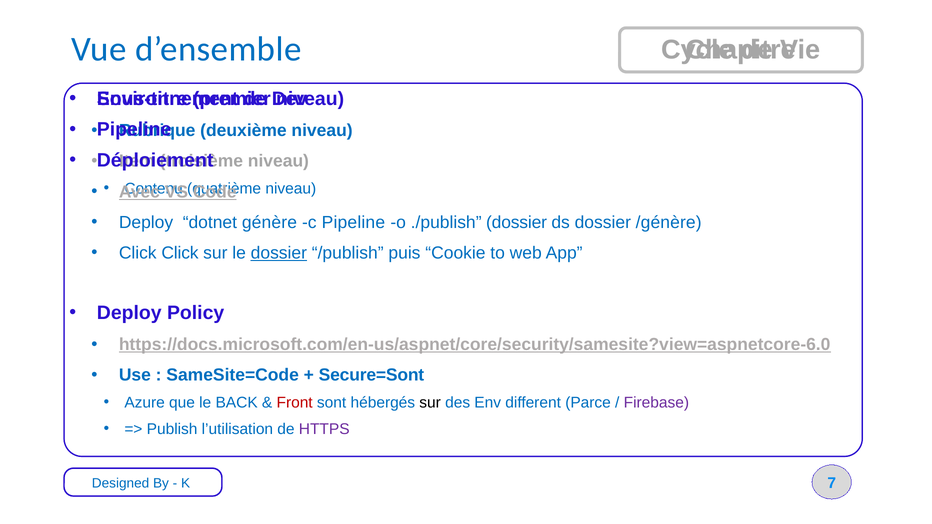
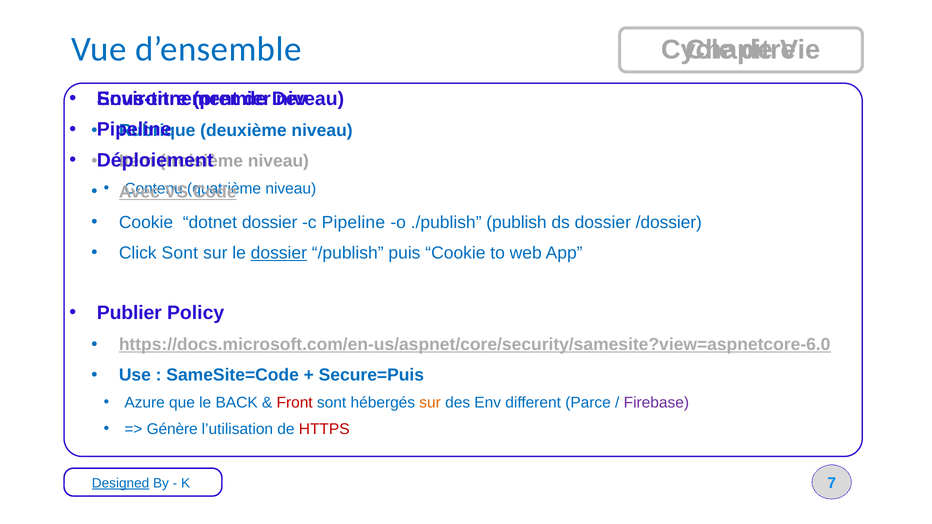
Deploy: Deploy -> Cookie (146, 222)
dotnet génère: génère -> dossier (270, 222)
./publish dossier: dossier -> publish (517, 222)
/génère: /génère -> /dossier (669, 222)
Click Click: Click -> Sont (180, 253)
Deploy: Deploy -> Publier (129, 313)
Secure=Sont: Secure=Sont -> Secure=Puis (371, 375)
sur colour: black -> orange (430, 403)
Publish: Publish -> Génère (172, 429)
HTTPS colour: purple -> red (324, 429)
Designed underline: none -> present (121, 483)
